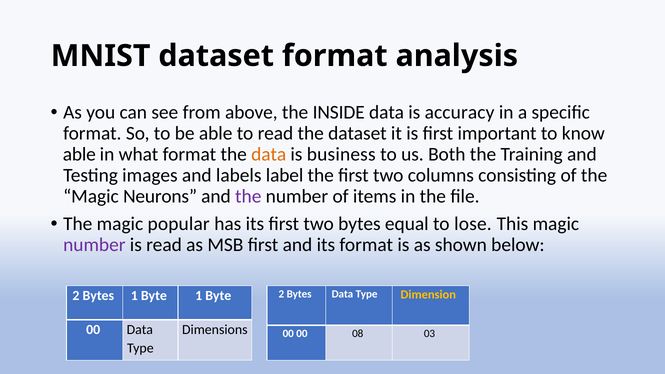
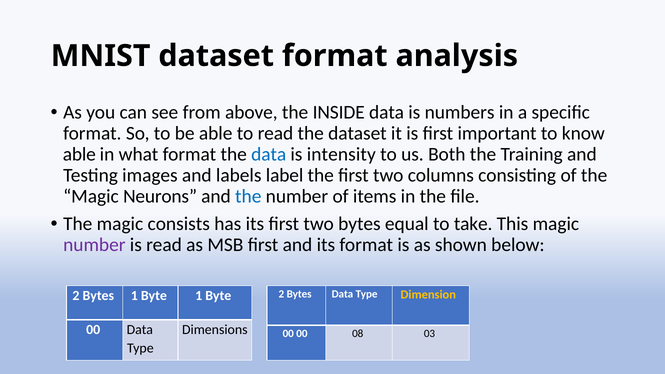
accuracy: accuracy -> numbers (460, 112)
data colour: orange -> blue (269, 154)
business: business -> intensity (341, 154)
the colour: purple -> blue (248, 196)
popular: popular -> consists (179, 224)
lose: lose -> take (473, 224)
